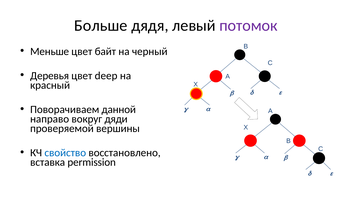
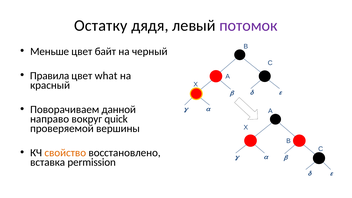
Больше: Больше -> Остатку (101, 26)
Деревья: Деревья -> Правила (50, 76)
deep: deep -> what (106, 76)
дяди: дяди -> quick (116, 119)
свойство colour: blue -> orange (65, 153)
